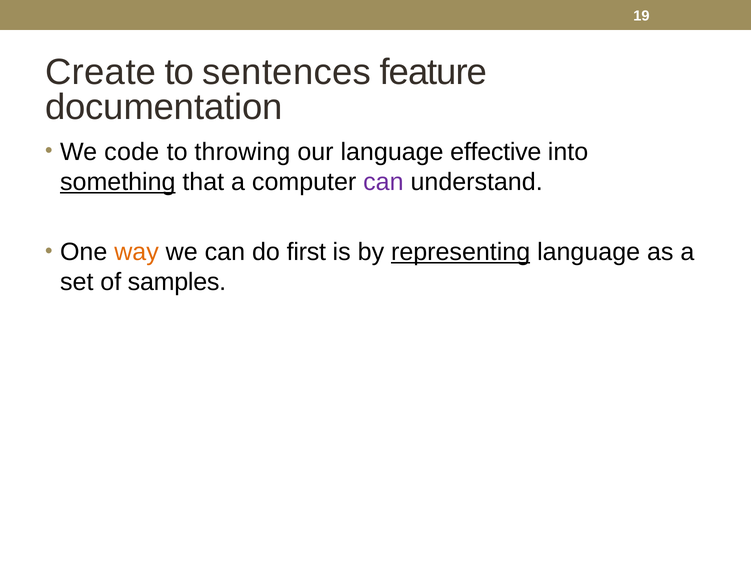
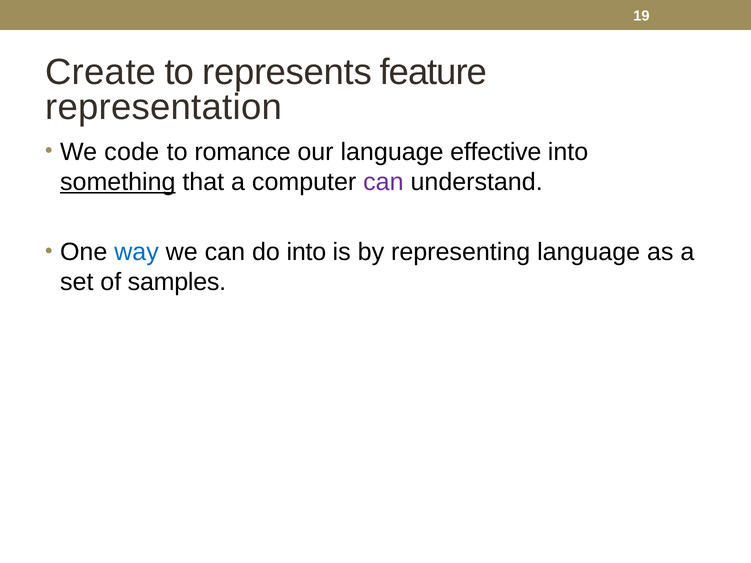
sentences: sentences -> represents (287, 72)
documentation: documentation -> representation (164, 107)
throwing: throwing -> romance (243, 152)
way colour: orange -> blue (137, 252)
do first: first -> into (306, 252)
representing underline: present -> none (461, 252)
